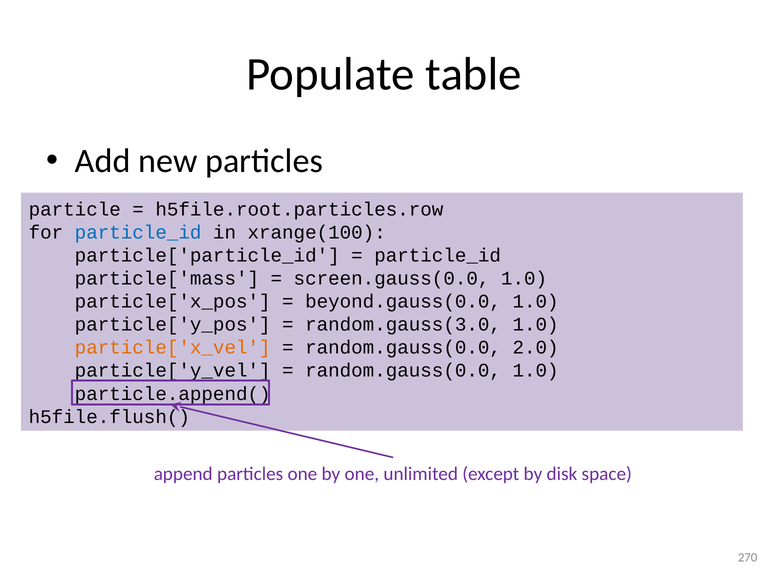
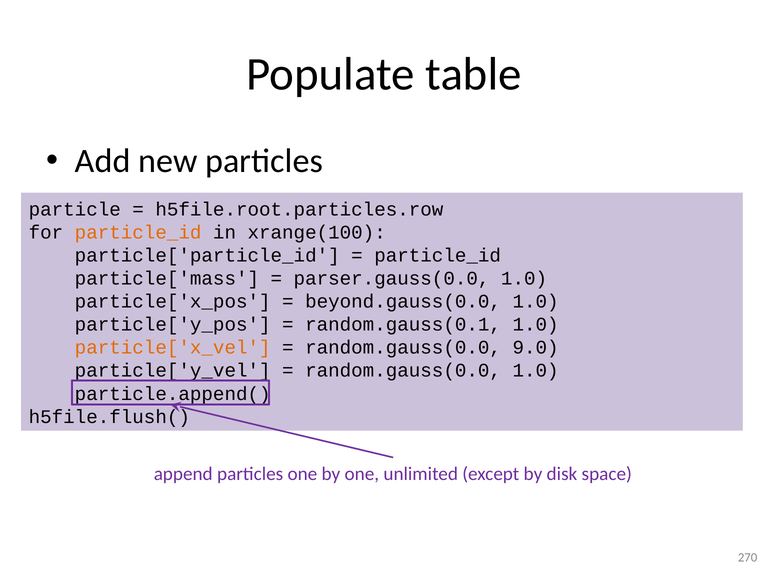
particle_id colour: blue -> orange (138, 232)
screen.gauss(0.0: screen.gauss(0.0 -> parser.gauss(0.0 (392, 278)
random.gauss(3.0: random.gauss(3.0 -> random.gauss(0.1 (403, 325)
2.0: 2.0 -> 9.0 (536, 348)
